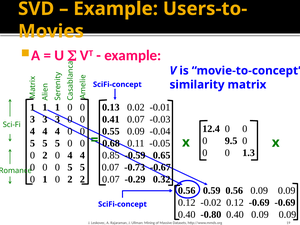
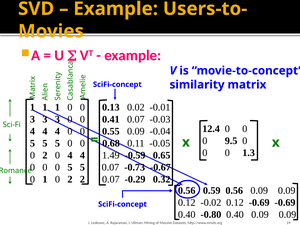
0.85: 0.85 -> 1.49 (111, 155)
